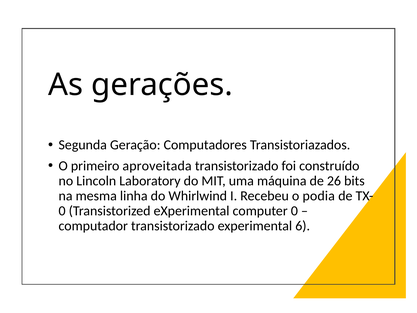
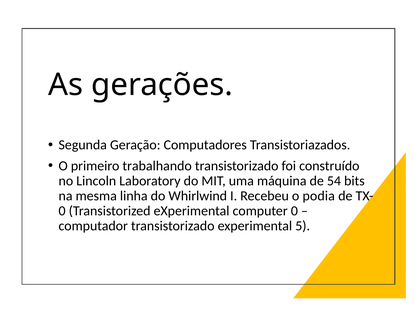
aproveitada: aproveitada -> trabalhando (157, 166)
26: 26 -> 54 (334, 181)
6: 6 -> 5 (303, 226)
